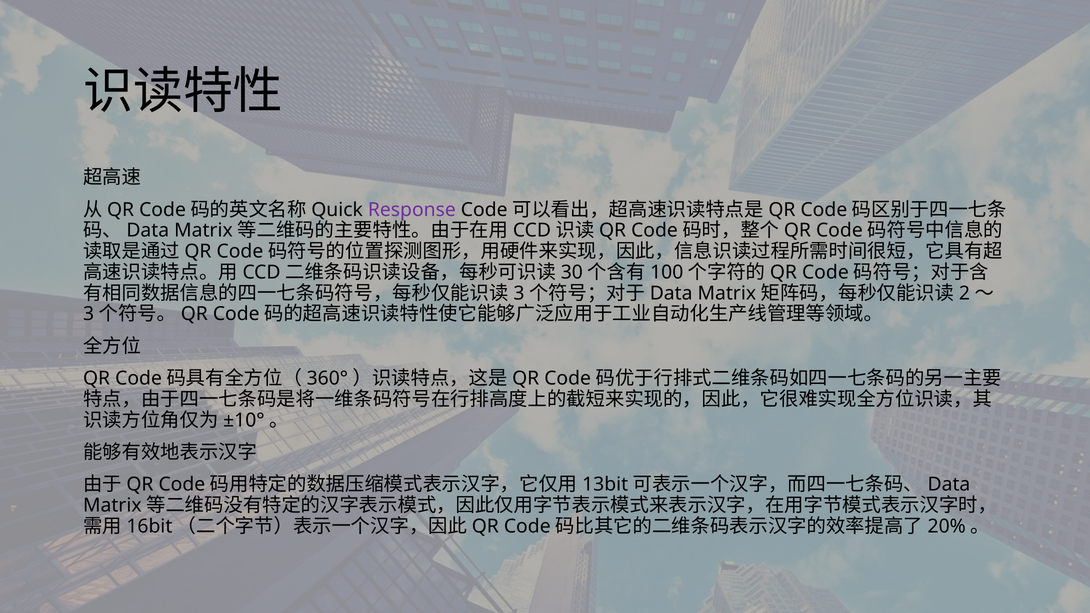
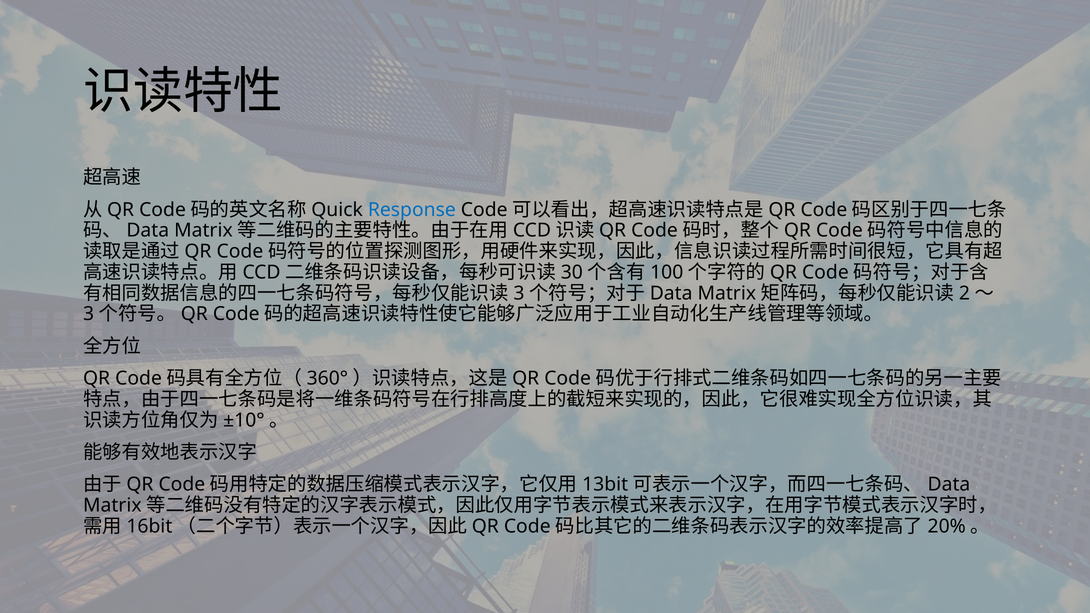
Response colour: purple -> blue (412, 210)
